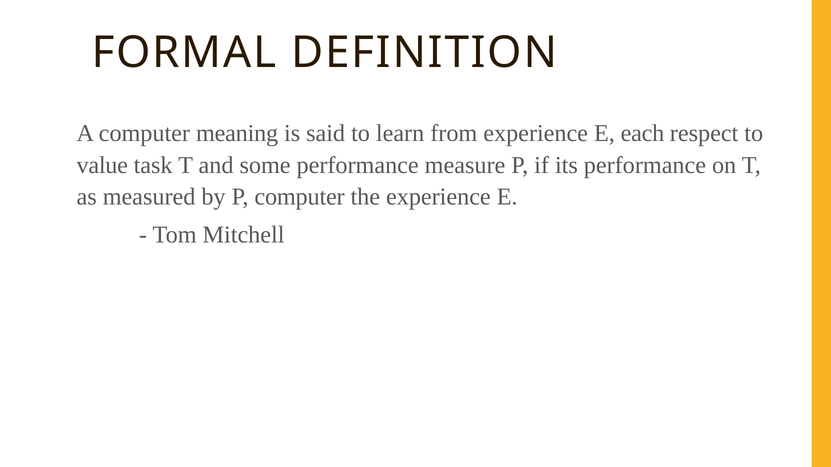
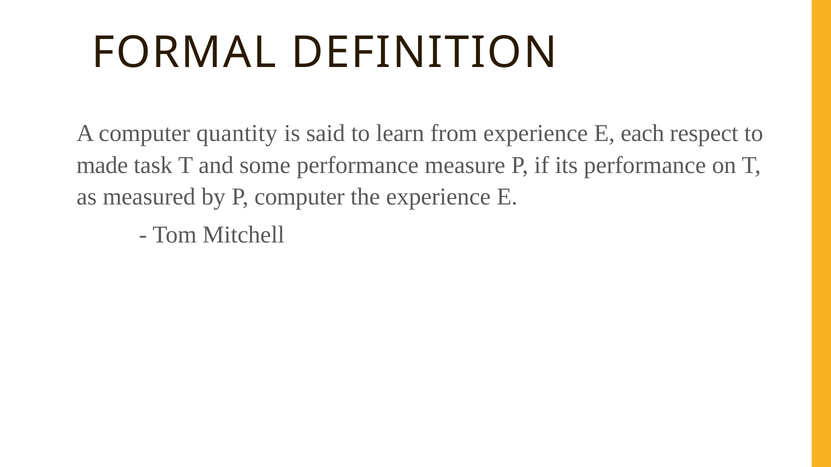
meaning: meaning -> quantity (237, 133)
value: value -> made (102, 165)
